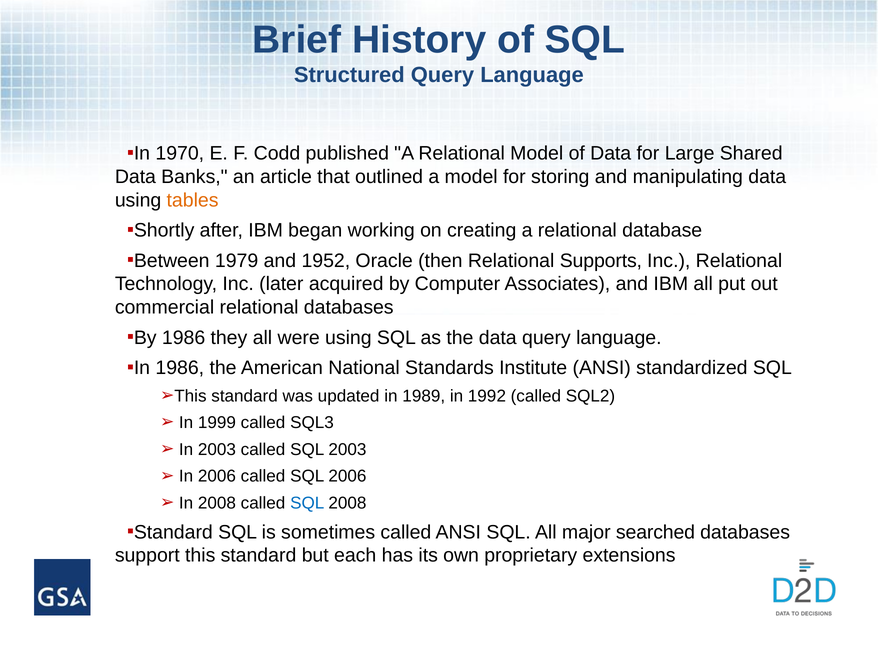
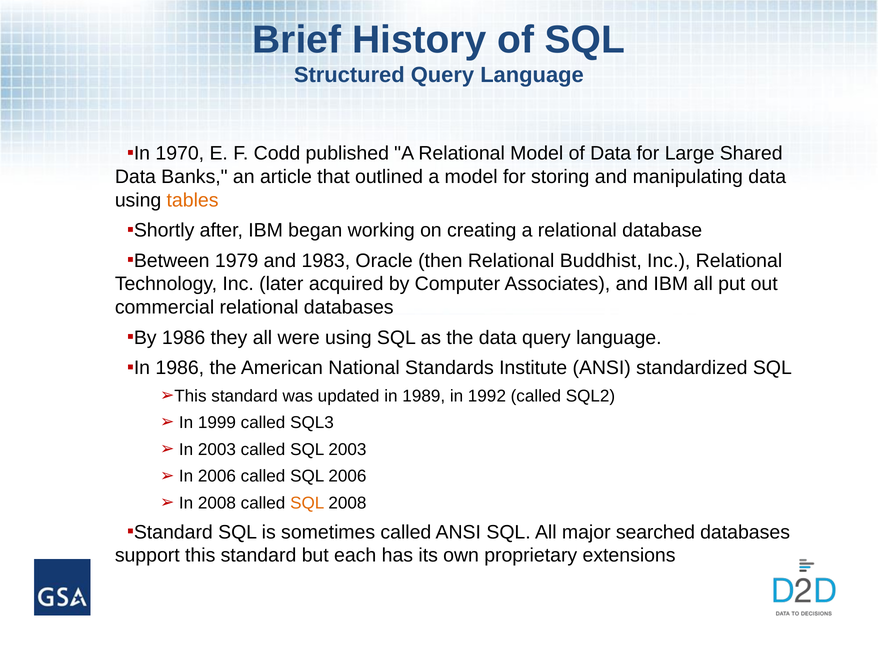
1952: 1952 -> 1983 (326, 261)
Supports: Supports -> Buddhist (601, 261)
SQL colour: blue -> orange (307, 504)
